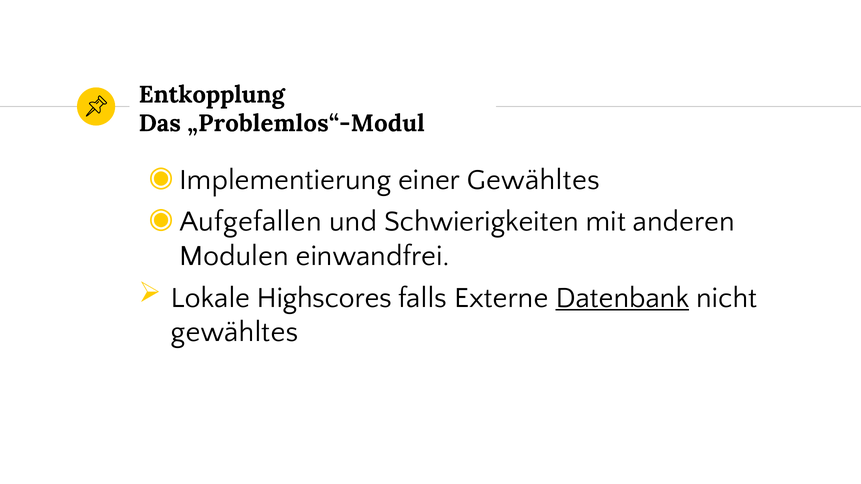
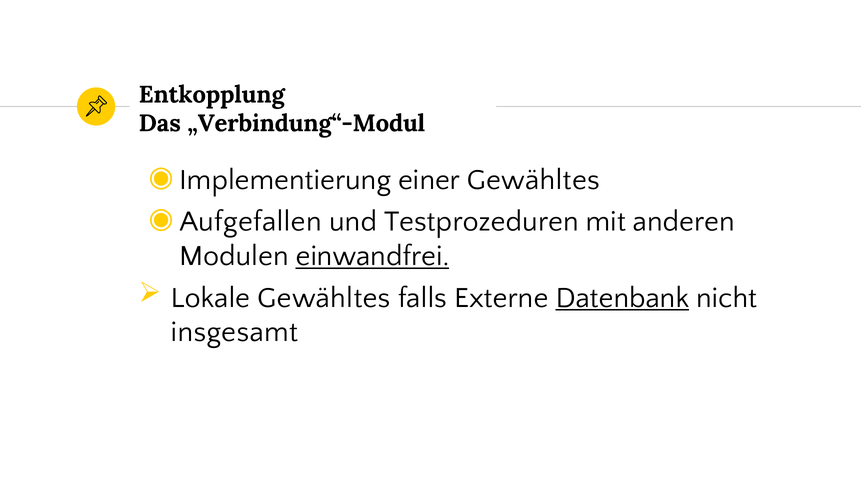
„Problemlos“-Modul: „Problemlos“-Modul -> „Verbindung“-Modul (306, 123)
Schwierigkeiten: Schwierigkeiten -> Testprozeduren (481, 222)
einwandfrei underline: none -> present (372, 256)
Lokale Highscores: Highscores -> Gewähltes (324, 298)
gewähltes: gewähltes -> insgesamt (235, 332)
